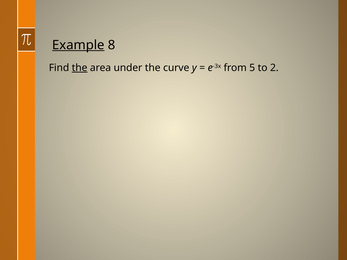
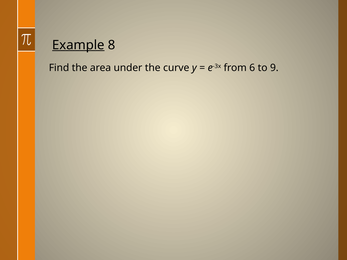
the underline: present -> none (80, 68)
5: 5 -> 6 (252, 68)
2: 2 -> 9 (274, 68)
